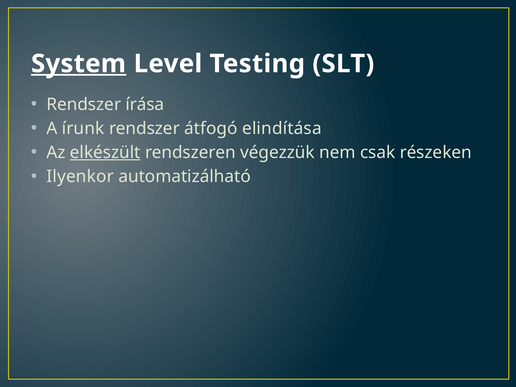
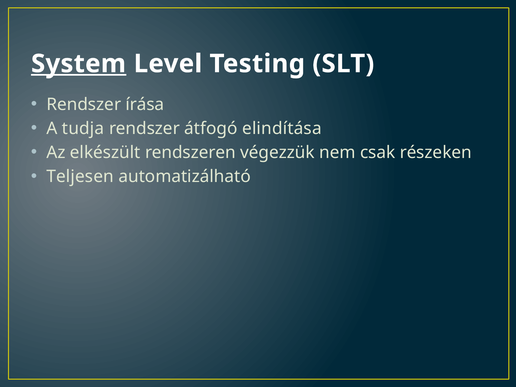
írunk: írunk -> tudja (83, 128)
elkészült underline: present -> none (105, 153)
Ilyenkor: Ilyenkor -> Teljesen (80, 177)
